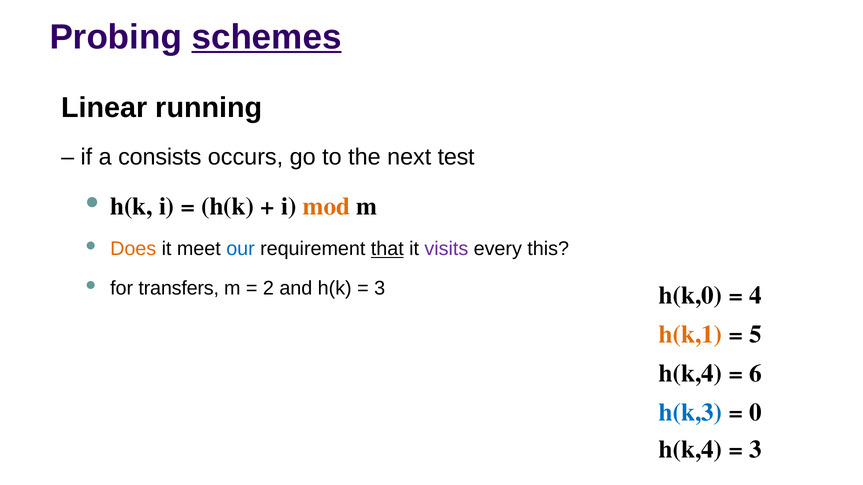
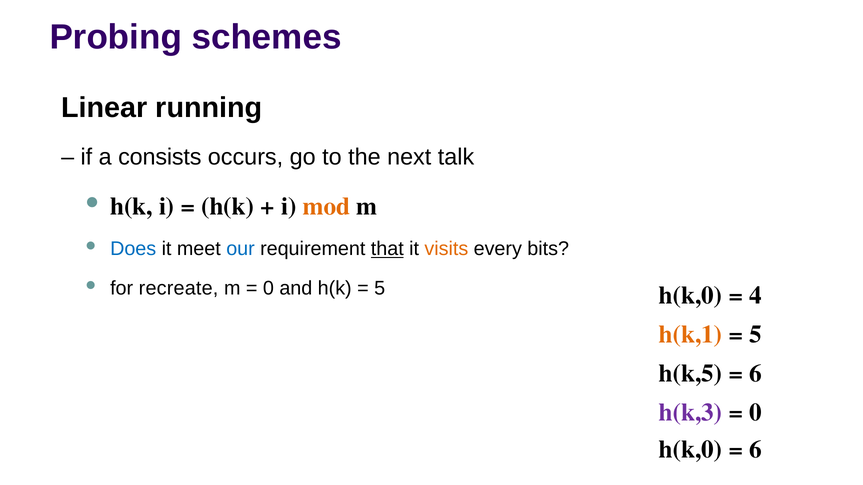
schemes underline: present -> none (267, 37)
test: test -> talk (456, 157)
Does colour: orange -> blue (133, 249)
visits colour: purple -> orange (446, 249)
this: this -> bits (548, 249)
transfers: transfers -> recreate (179, 289)
2: 2 -> 0 (268, 289)
3: 3 -> 5 (380, 289)
h(k,4: h(k,4 -> h(k,5 (691, 374)
h(k,3 colour: blue -> purple (691, 413)
h(k,4: h(k,4 -> h(k,0 (691, 450)
3: 3 -> 6 (755, 450)
